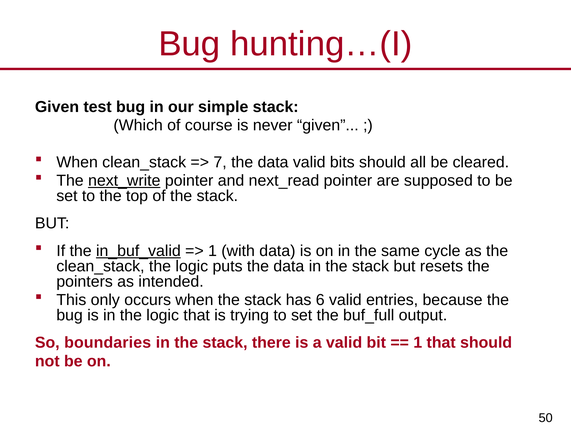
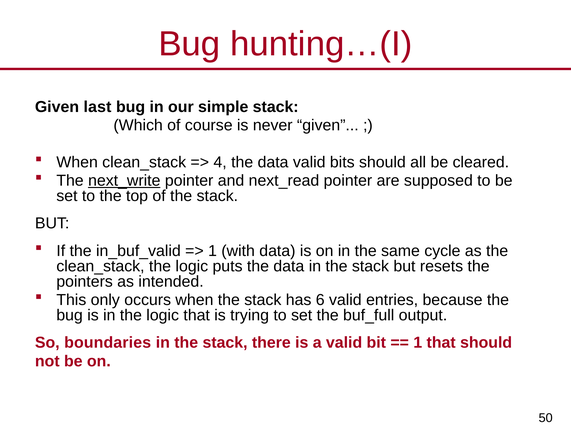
test: test -> last (97, 107)
7: 7 -> 4 (220, 162)
in_buf_valid underline: present -> none (138, 251)
